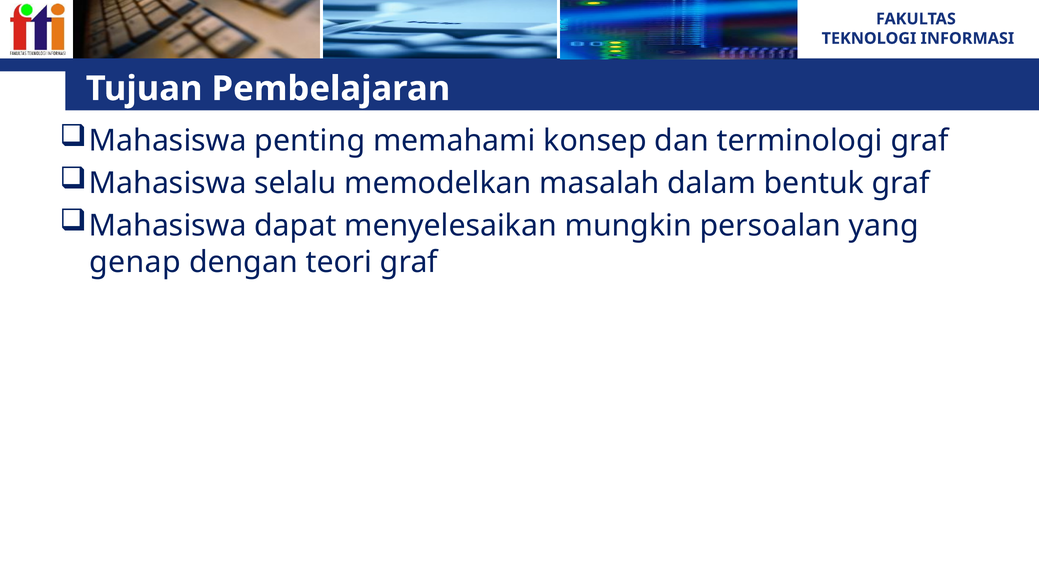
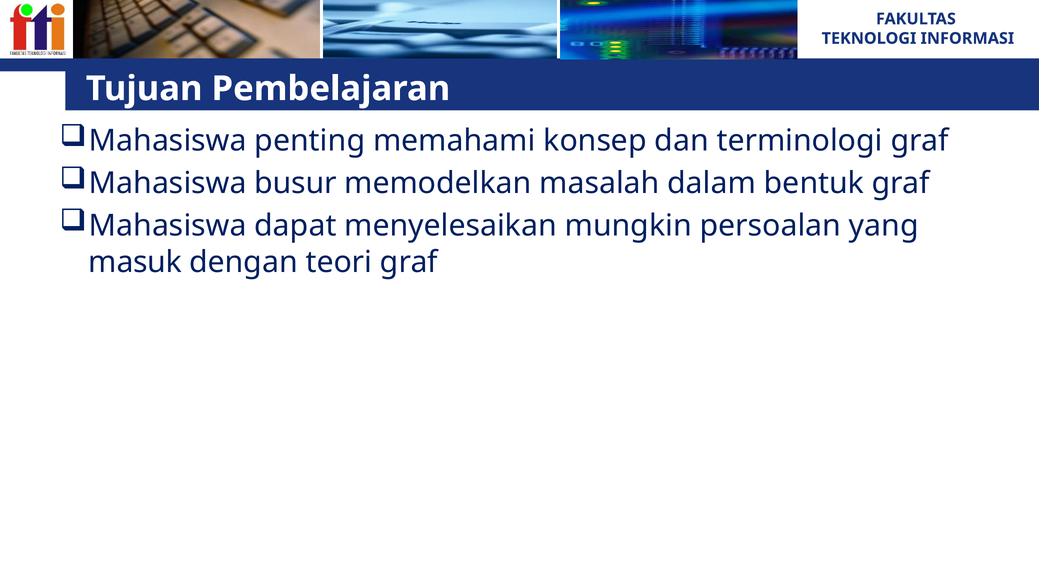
selalu: selalu -> busur (296, 184)
genap: genap -> masuk (135, 262)
